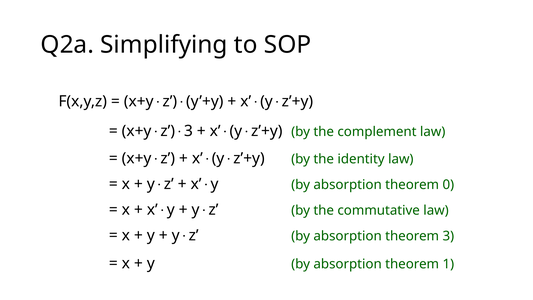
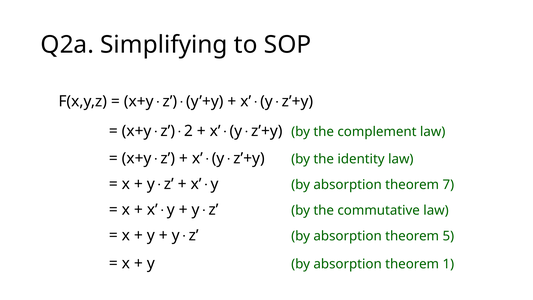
3: 3 -> 2 (188, 131)
0: 0 -> 7 (448, 185)
theorem 3: 3 -> 5 (448, 236)
